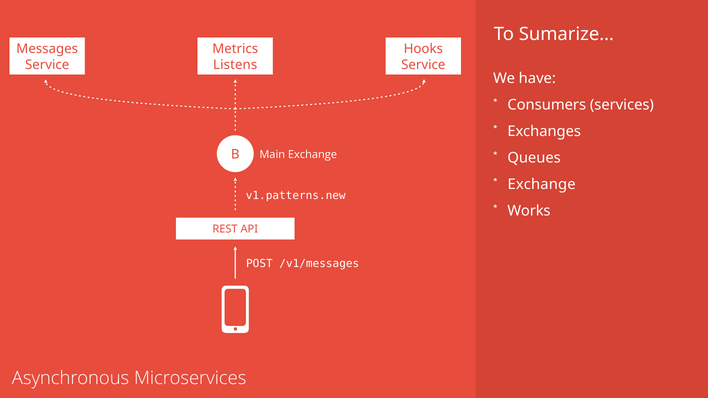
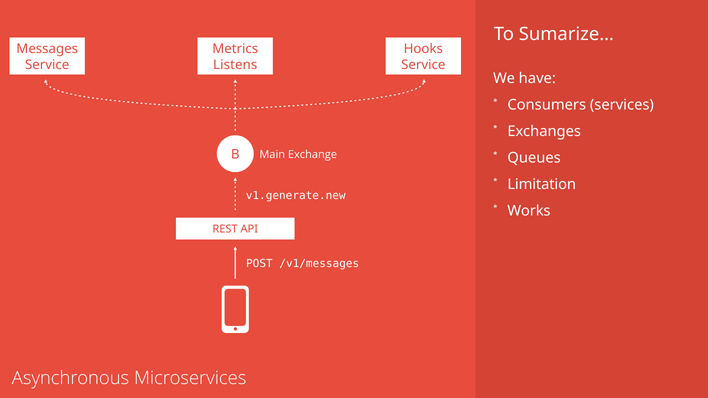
Exchange: Exchange -> Limitation (542, 185)
v1.patterns.new: v1.patterns.new -> v1.generate.new (296, 196)
